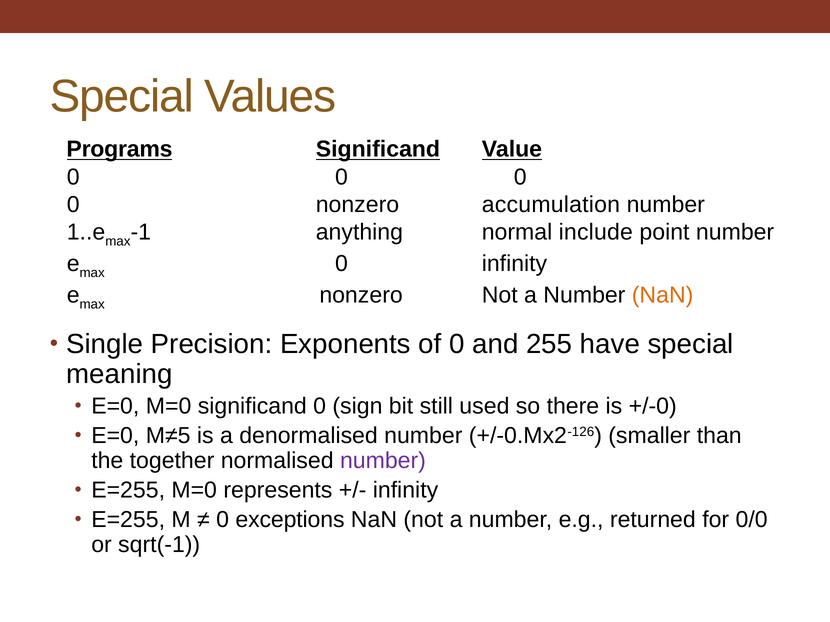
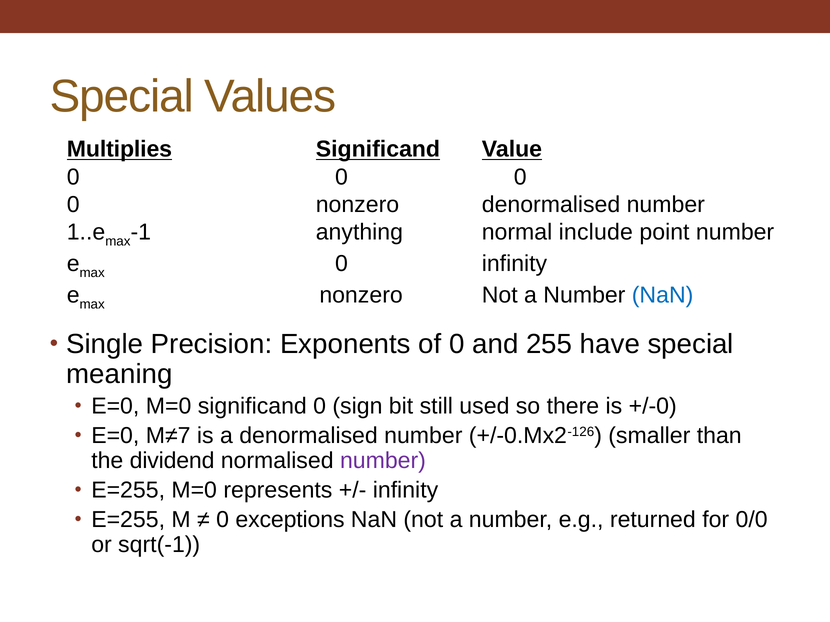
Programs: Programs -> Multiplies (119, 149)
nonzero accumulation: accumulation -> denormalised (551, 205)
NaN colour: orange -> blue (663, 295)
M≠5: M≠5 -> M≠7 (168, 436)
together: together -> dividend (172, 461)
